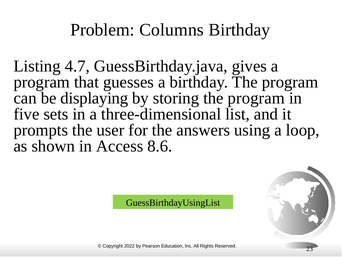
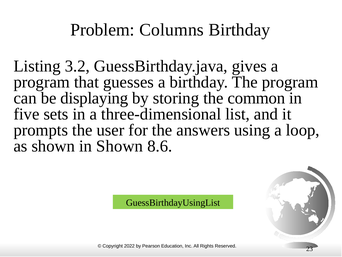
4.7: 4.7 -> 3.2 (77, 66)
storing the program: program -> common (256, 98)
in Access: Access -> Shown (120, 146)
